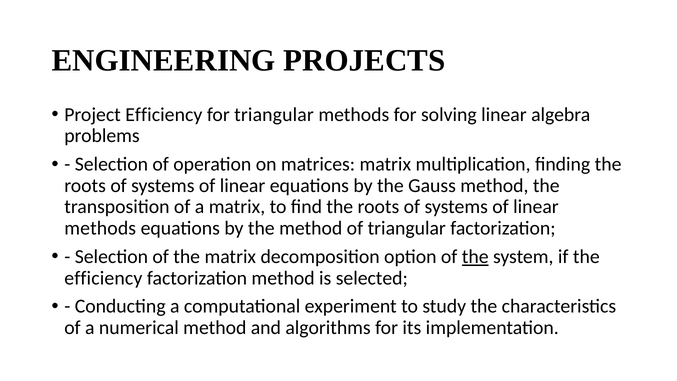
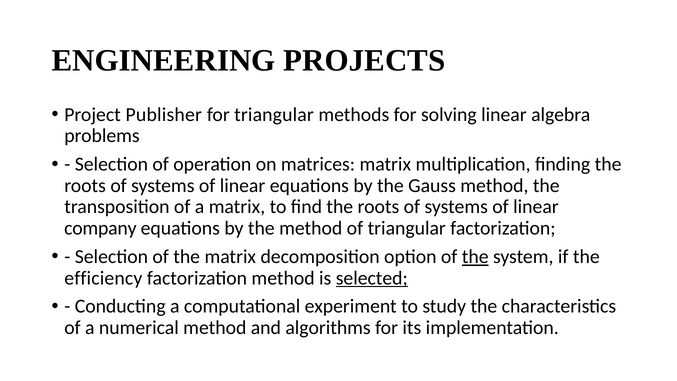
Project Efficiency: Efficiency -> Publisher (164, 114)
methods: methods -> company (100, 228)
selected underline: none -> present (372, 278)
